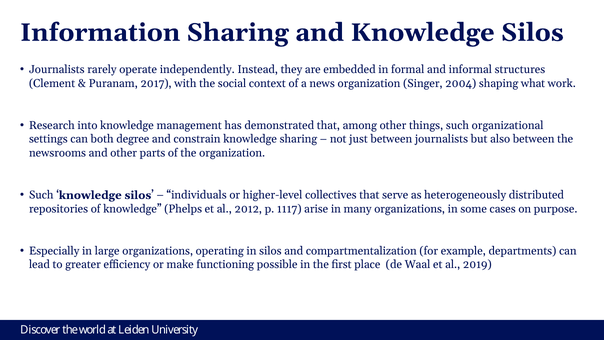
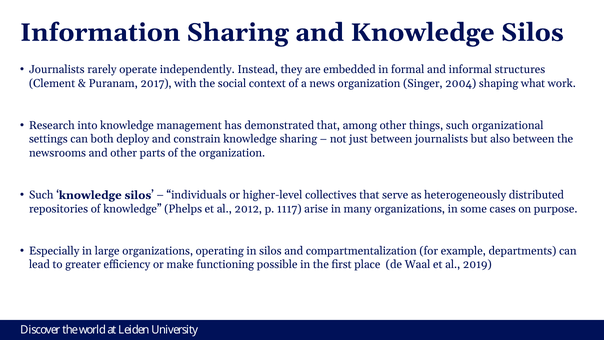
degree: degree -> deploy (133, 139)
